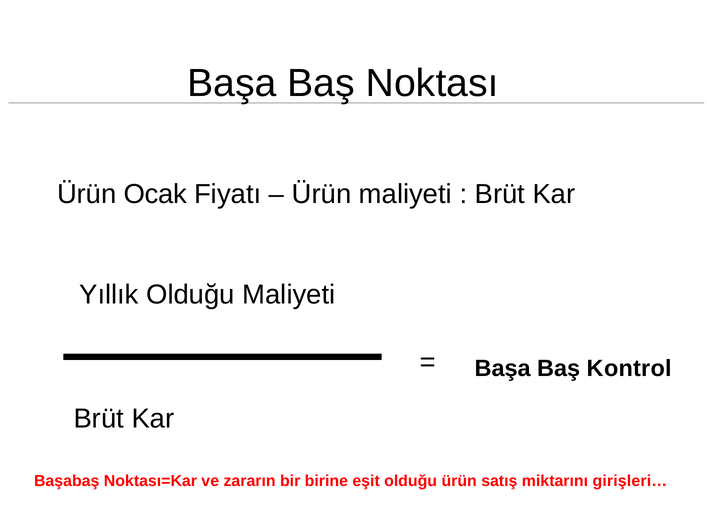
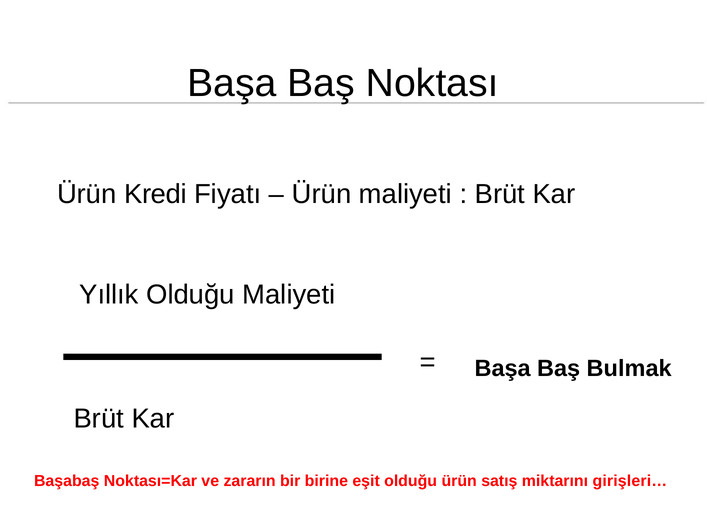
Ocak: Ocak -> Kredi (156, 195)
Kontrol: Kontrol -> Bulmak (629, 369)
